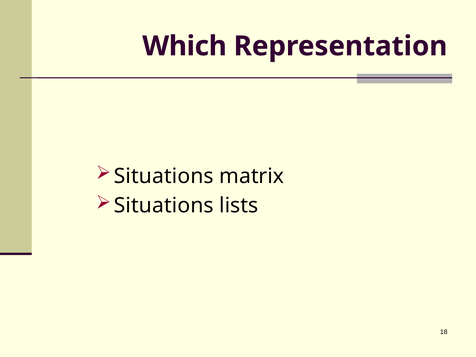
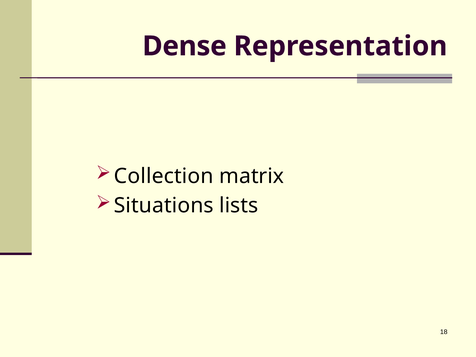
Which: Which -> Dense (185, 46)
Situations: Situations -> Collection (164, 176)
